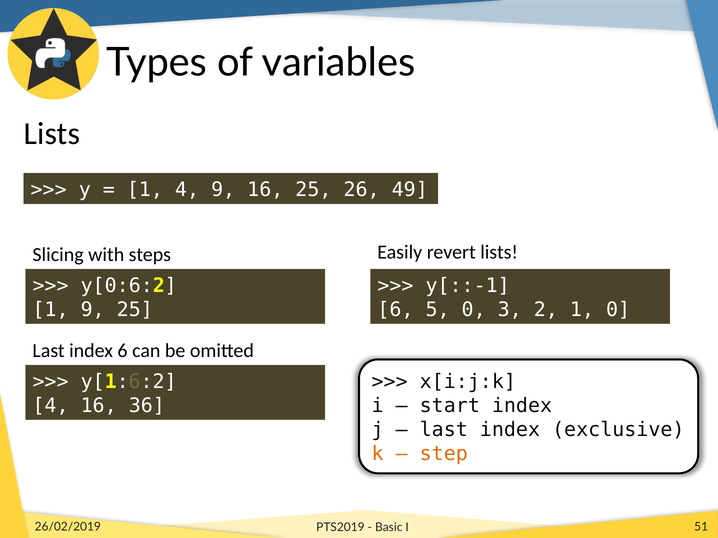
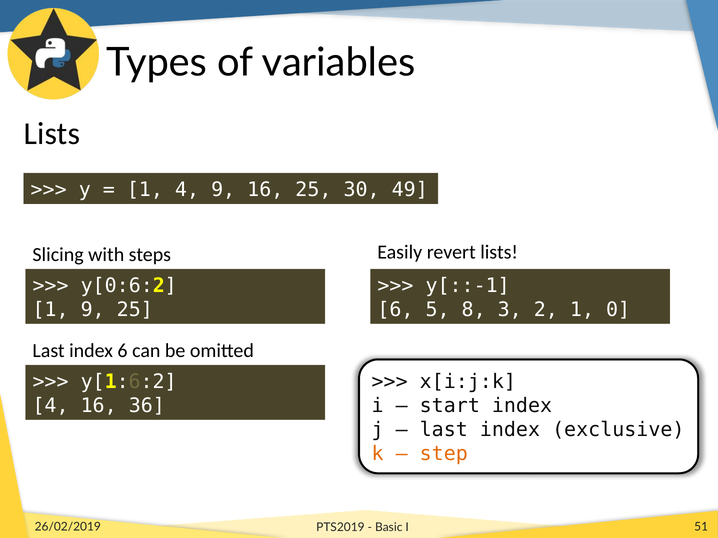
26: 26 -> 30 (362, 190)
5 0: 0 -> 8 (474, 310)
